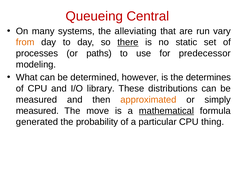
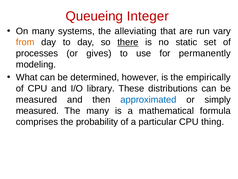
Central: Central -> Integer (148, 16)
paths: paths -> gives (99, 53)
predecessor: predecessor -> permanently (205, 53)
determines: determines -> empirically (208, 77)
approximated colour: orange -> blue (148, 99)
The move: move -> many (98, 110)
mathematical underline: present -> none (166, 110)
generated: generated -> comprises (37, 122)
